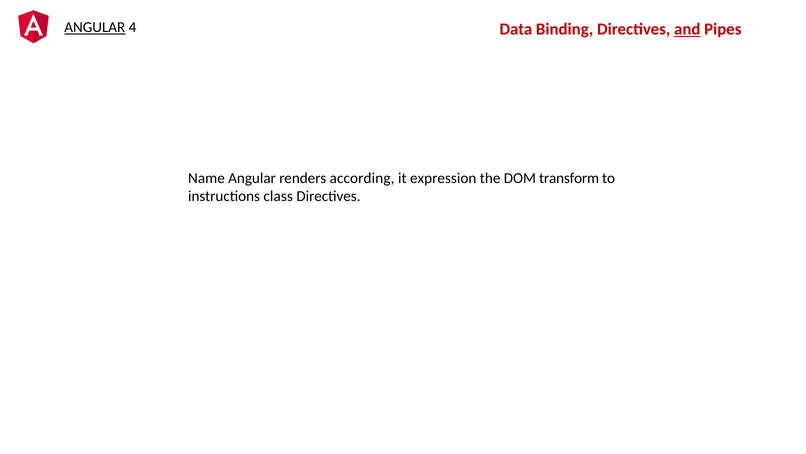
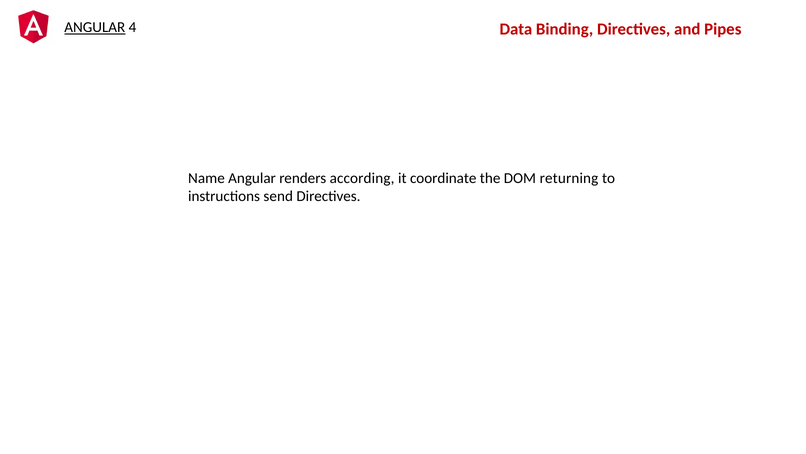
and underline: present -> none (687, 29)
expression: expression -> coordinate (443, 178)
transform: transform -> returning (569, 178)
class: class -> send (278, 196)
